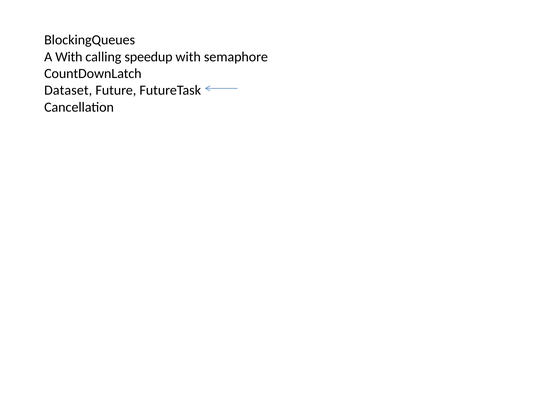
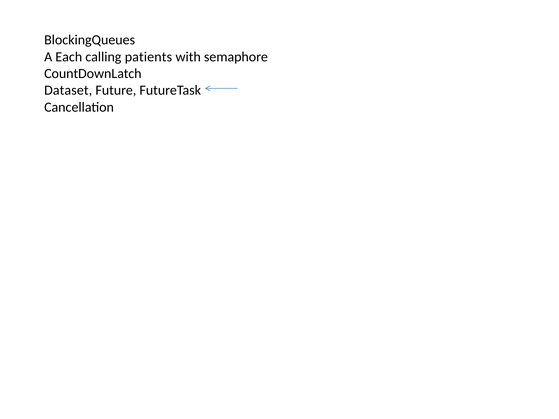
A With: With -> Each (69, 57)
speedup: speedup -> patients (148, 57)
